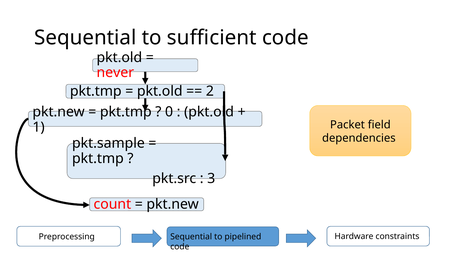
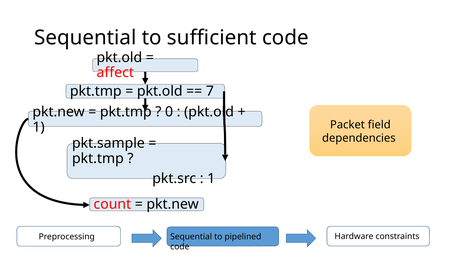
never: never -> affect (115, 73)
2: 2 -> 7 (210, 91)
3: 3 -> 1 (211, 178)
